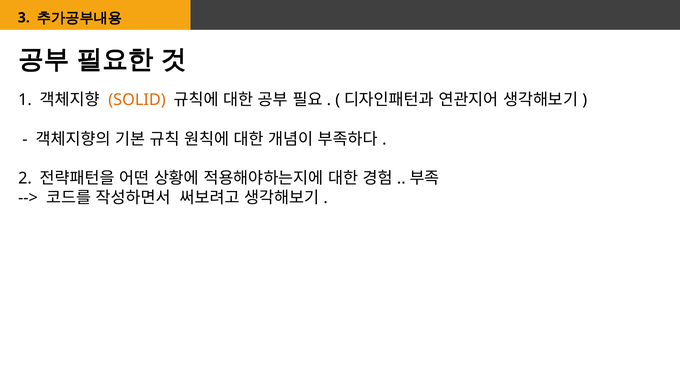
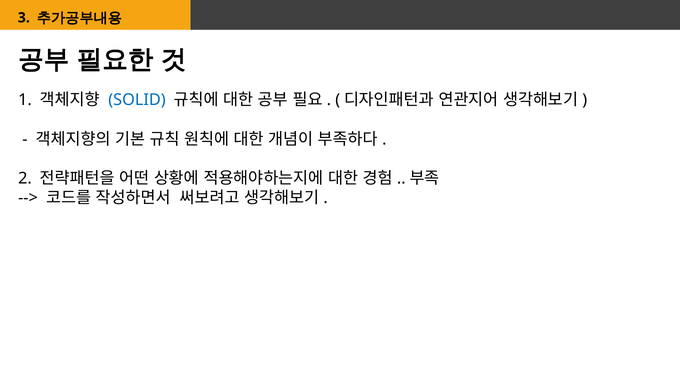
SOLID colour: orange -> blue (137, 100)
